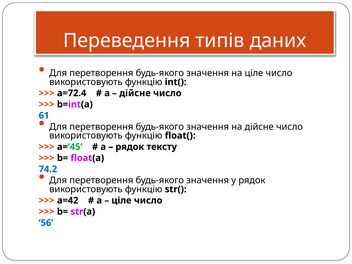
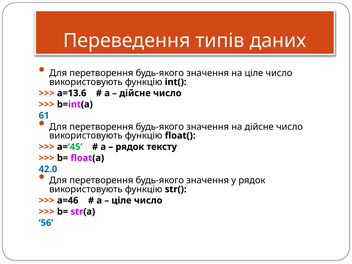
a=72.4: a=72.4 -> a=13.6 (72, 93)
74.2: 74.2 -> 42.0 (48, 169)
a=42: a=42 -> a=46 (68, 200)
